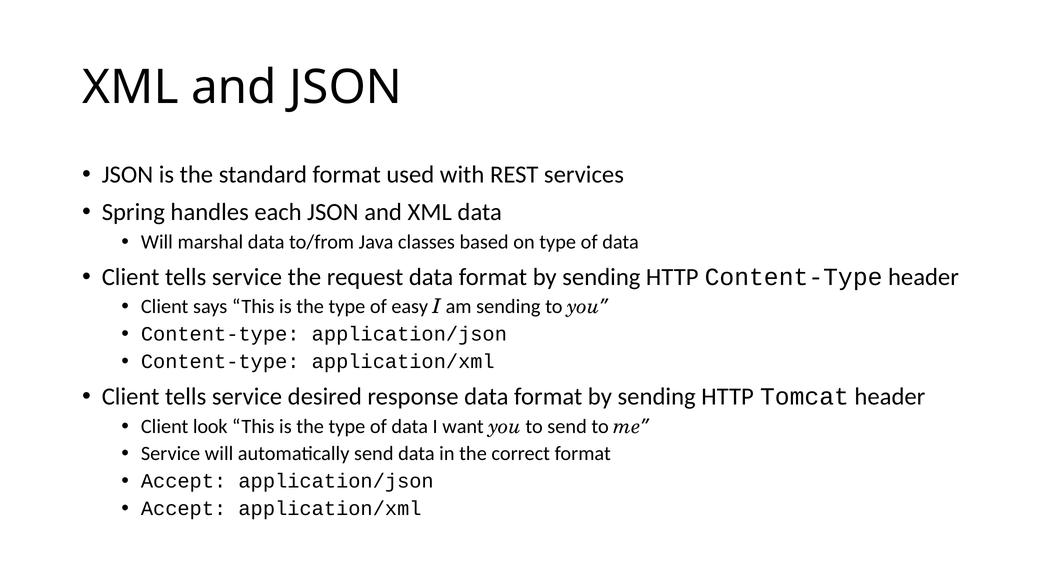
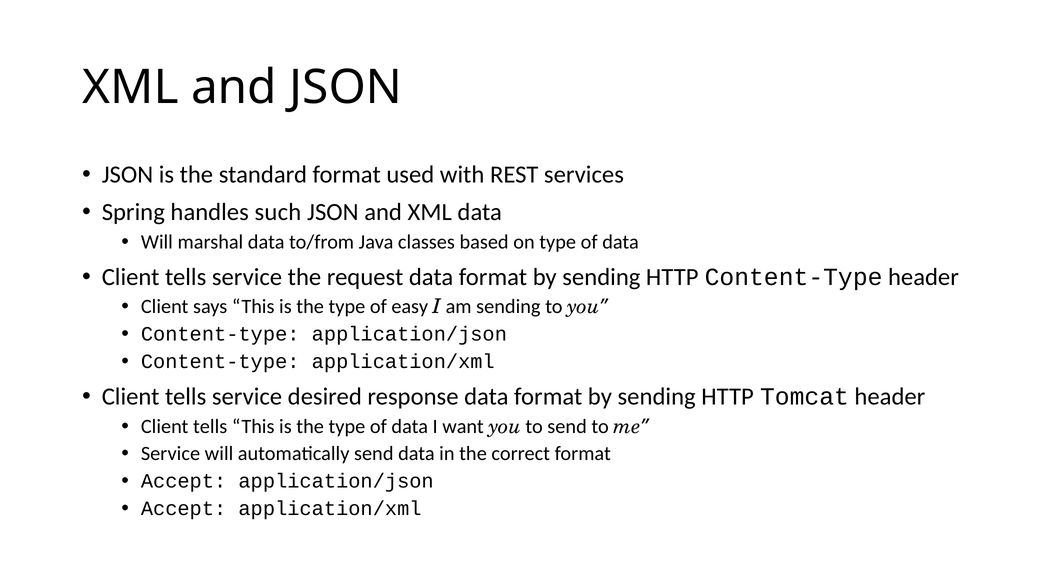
each: each -> such (278, 212)
look: look -> tells (210, 427)
